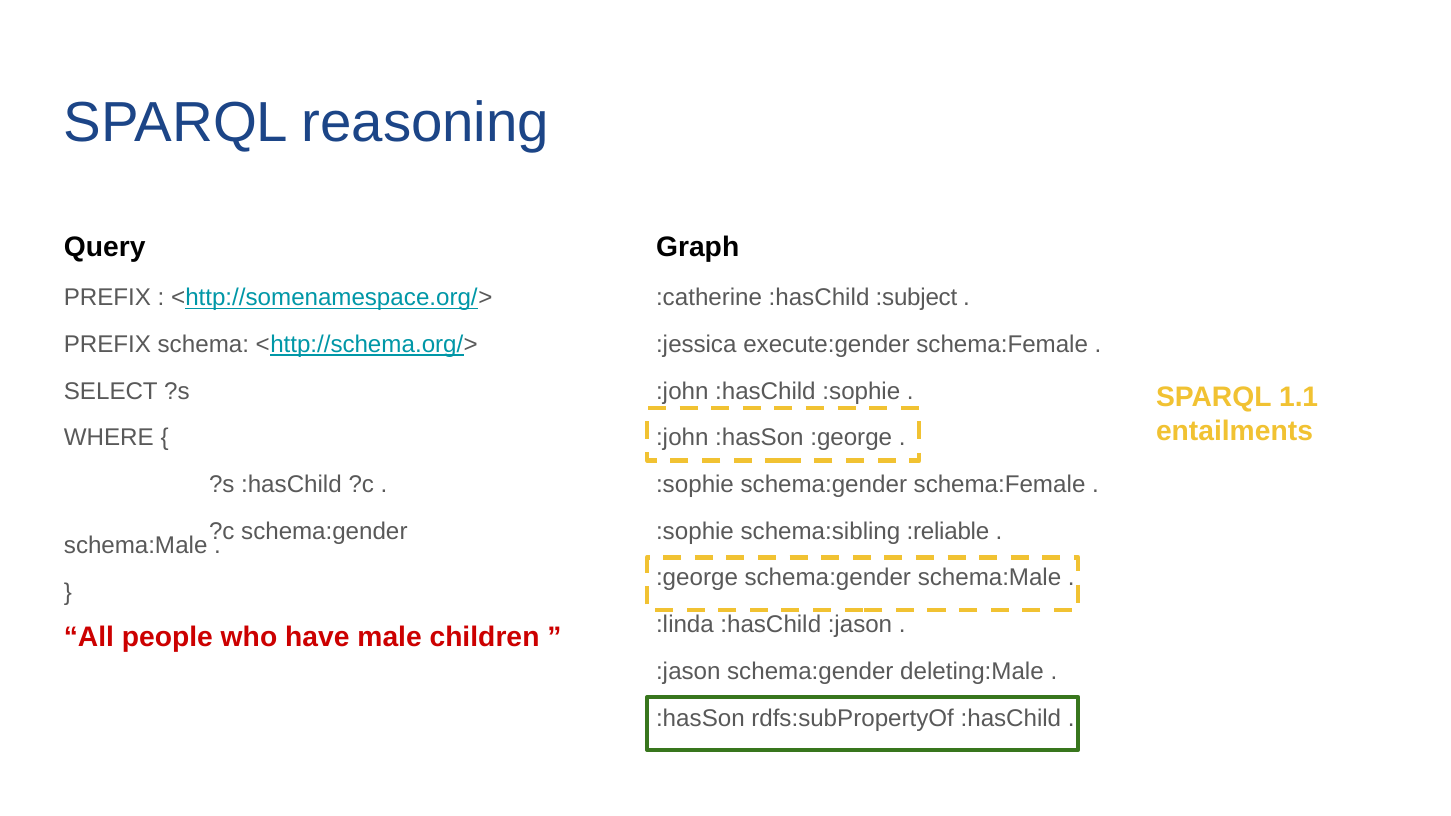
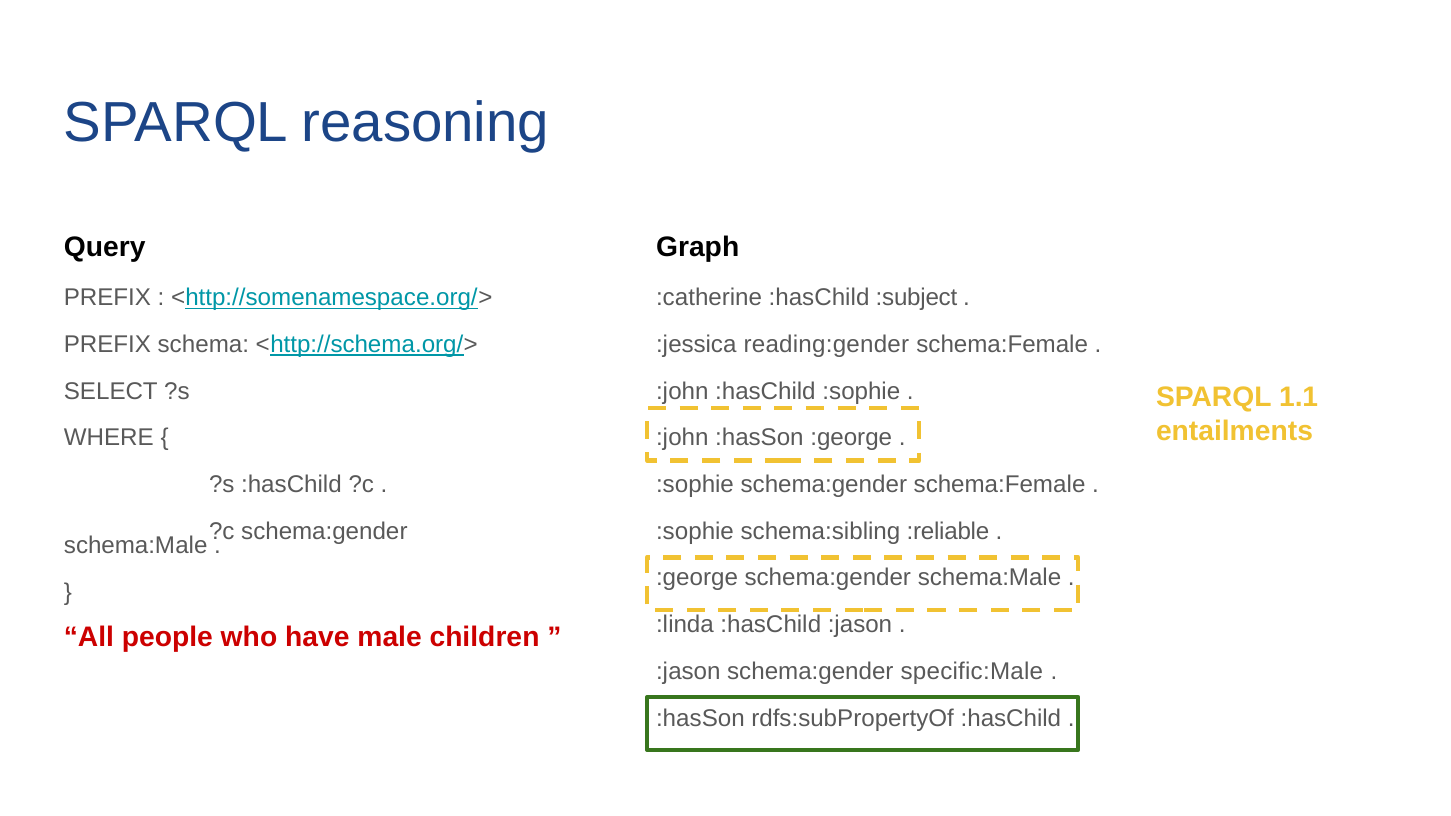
execute:gender: execute:gender -> reading:gender (826, 344)
deleting:Male: deleting:Male -> specific:Male (972, 672)
